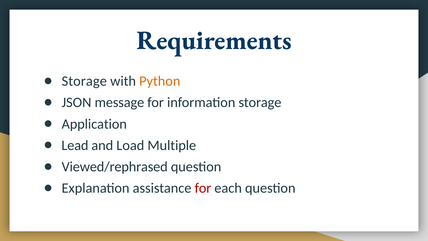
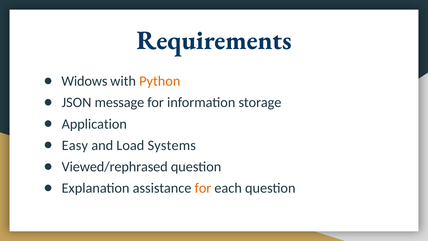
Storage: Storage -> Widows (84, 81)
Lead: Lead -> Easy (75, 145)
Multiple: Multiple -> Systems (172, 145)
for colour: red -> orange (203, 188)
